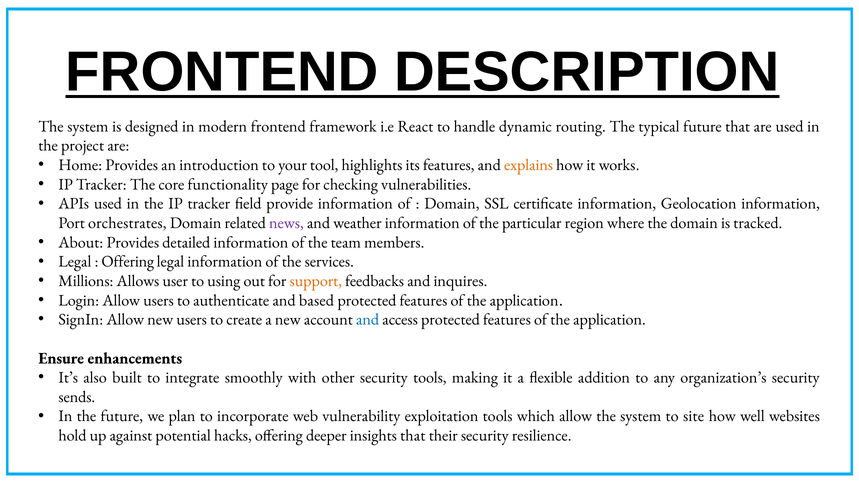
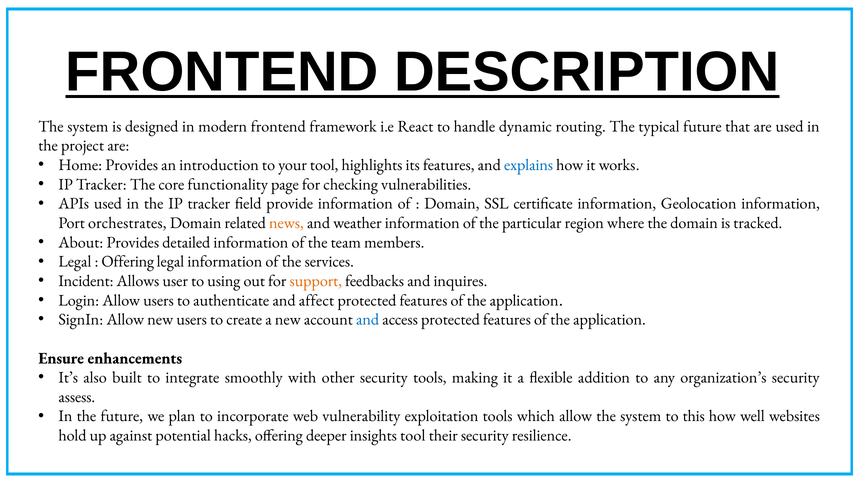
explains colour: orange -> blue (529, 165)
news colour: purple -> orange (286, 223)
Millions: Millions -> Incident (86, 281)
based: based -> affect (316, 300)
sends: sends -> assess (77, 397)
site: site -> this (694, 416)
insights that: that -> tool (413, 436)
